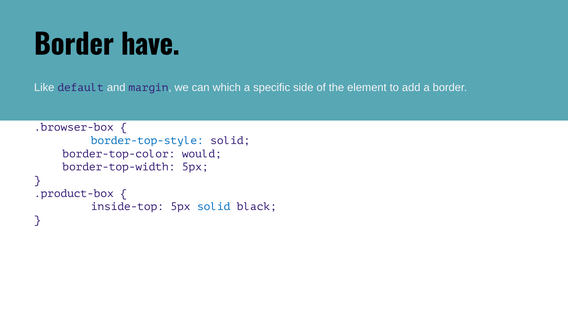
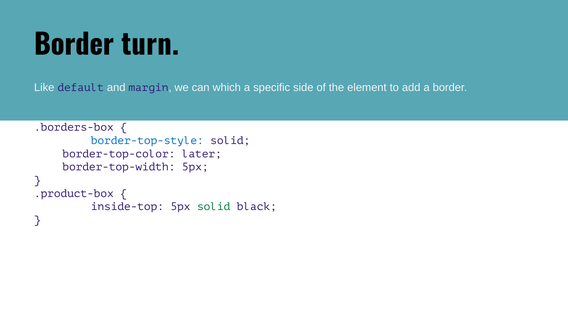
have: have -> turn (150, 45)
.browser-box: .browser-box -> .borders-box (74, 127)
would: would -> later (202, 154)
solid colour: blue -> green (214, 207)
